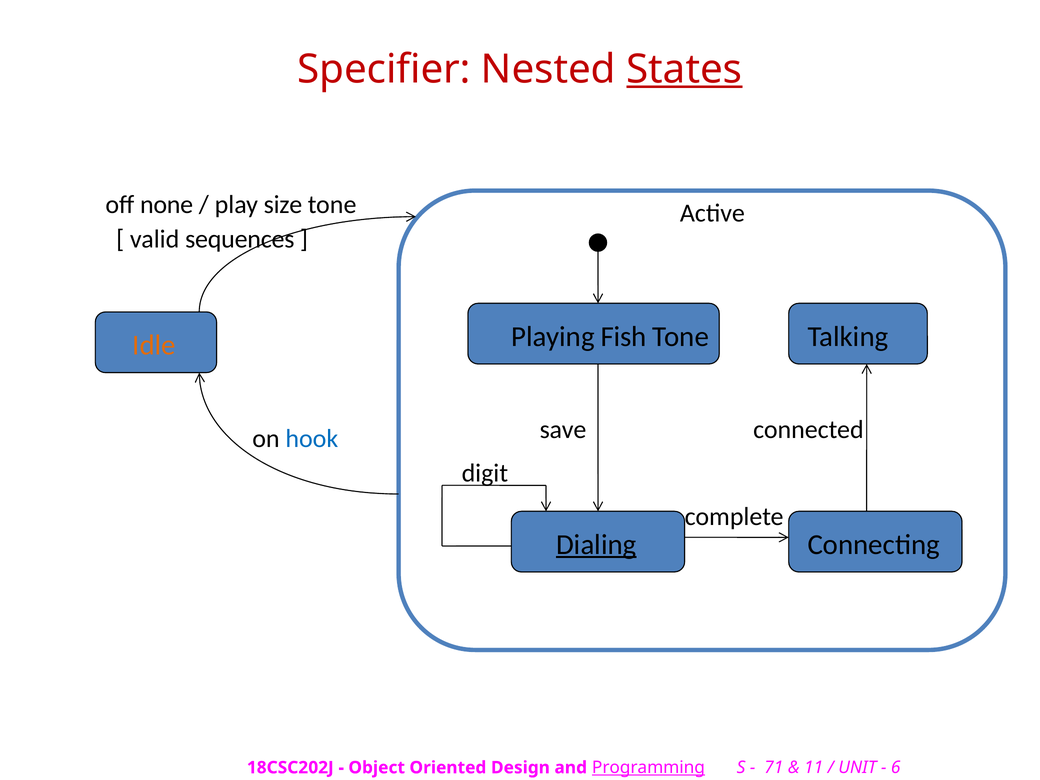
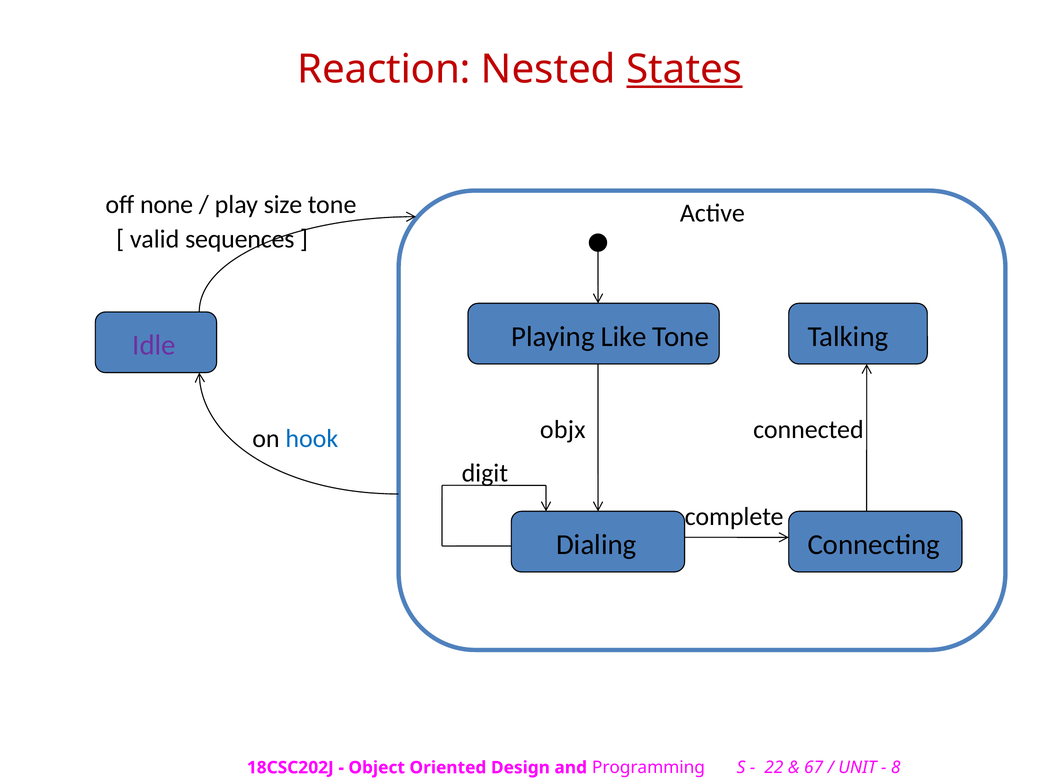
Specifier: Specifier -> Reaction (384, 70)
Fish: Fish -> Like (624, 336)
Idle colour: orange -> purple (154, 345)
save: save -> objx (563, 430)
Dialing underline: present -> none (596, 544)
Programming underline: present -> none (649, 768)
71: 71 -> 22 (774, 768)
11: 11 -> 67 (814, 768)
6: 6 -> 8 (896, 768)
